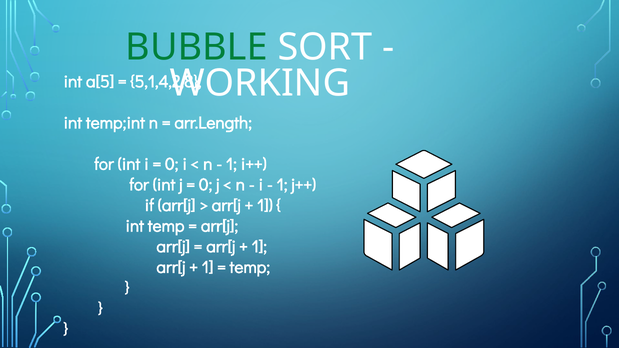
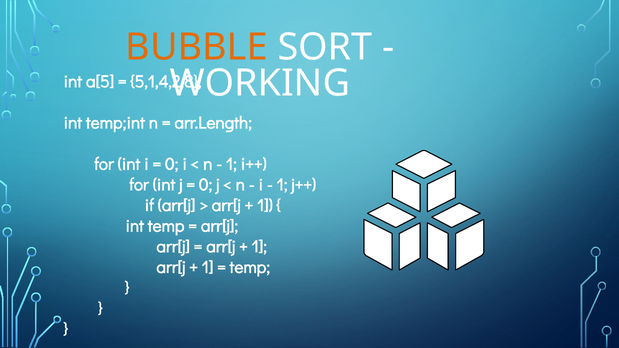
BUBBLE colour: green -> orange (197, 47)
